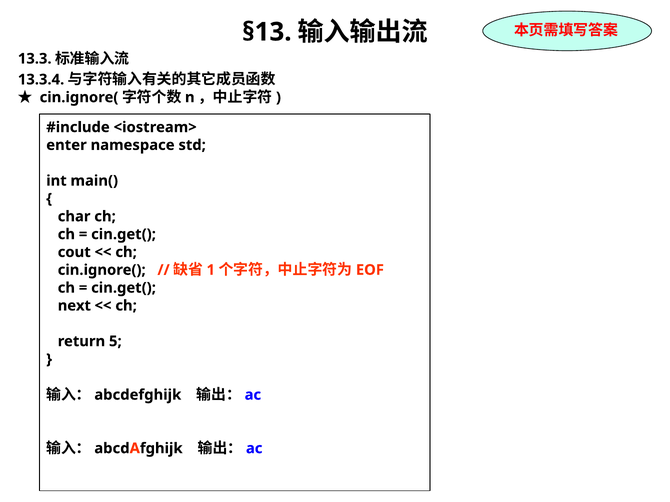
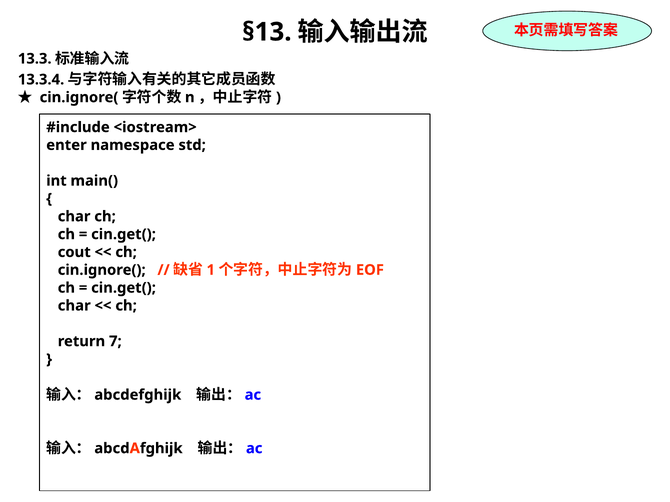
next: next -> char (74, 306)
5: 5 -> 7 (115, 342)
